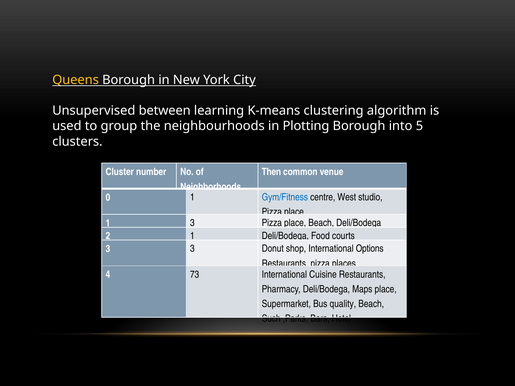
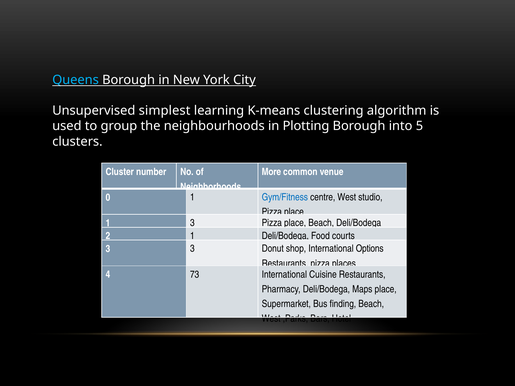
Queens colour: yellow -> light blue (76, 80)
between: between -> simplest (165, 111)
Then: Then -> More (271, 172)
quality: quality -> finding (343, 304)
Such: Such -> West (271, 319)
